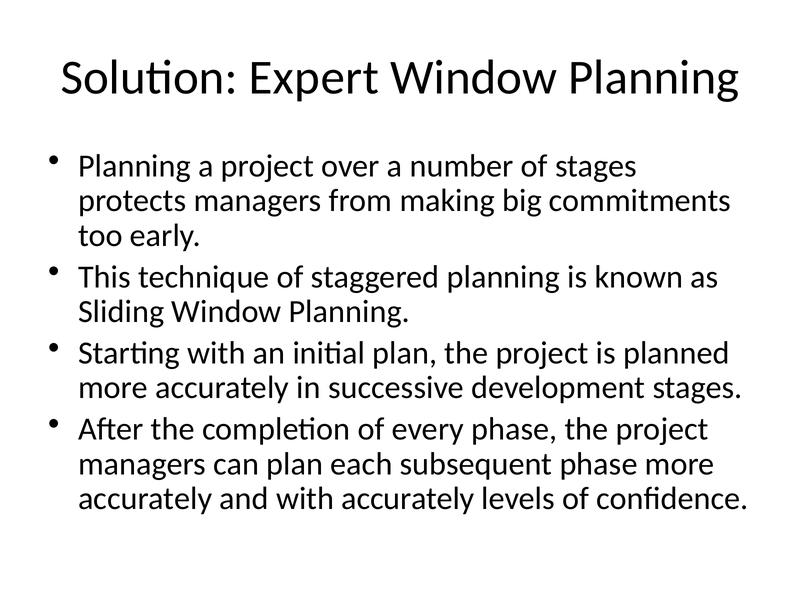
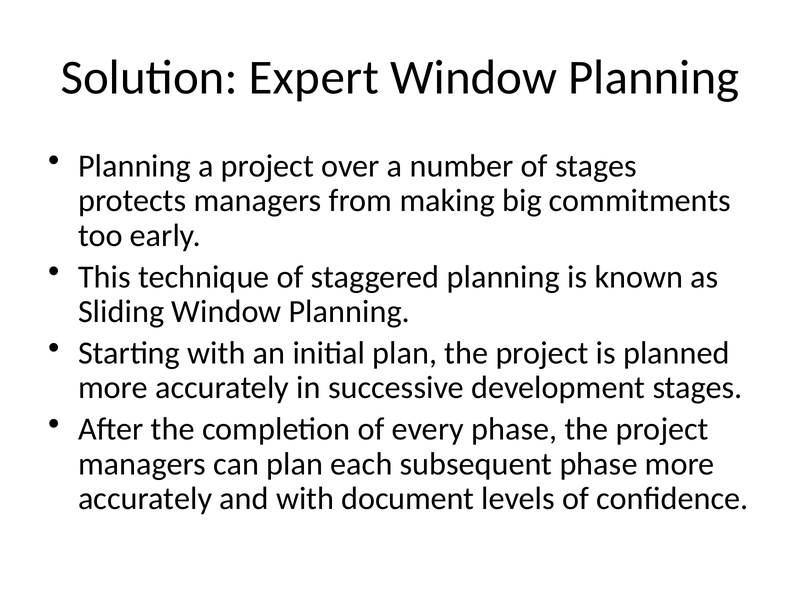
with accurately: accurately -> document (408, 499)
